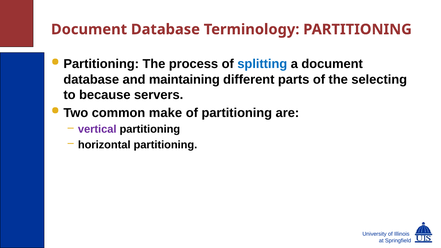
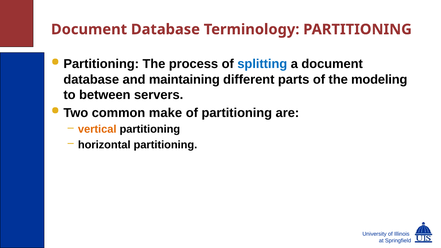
selecting: selecting -> modeling (379, 79)
because: because -> between (105, 95)
vertical colour: purple -> orange (97, 129)
